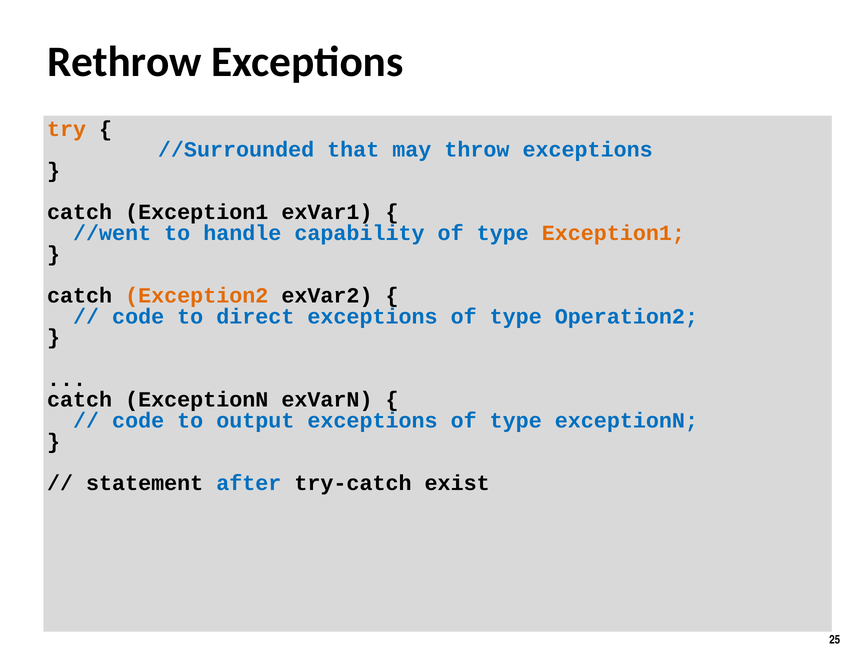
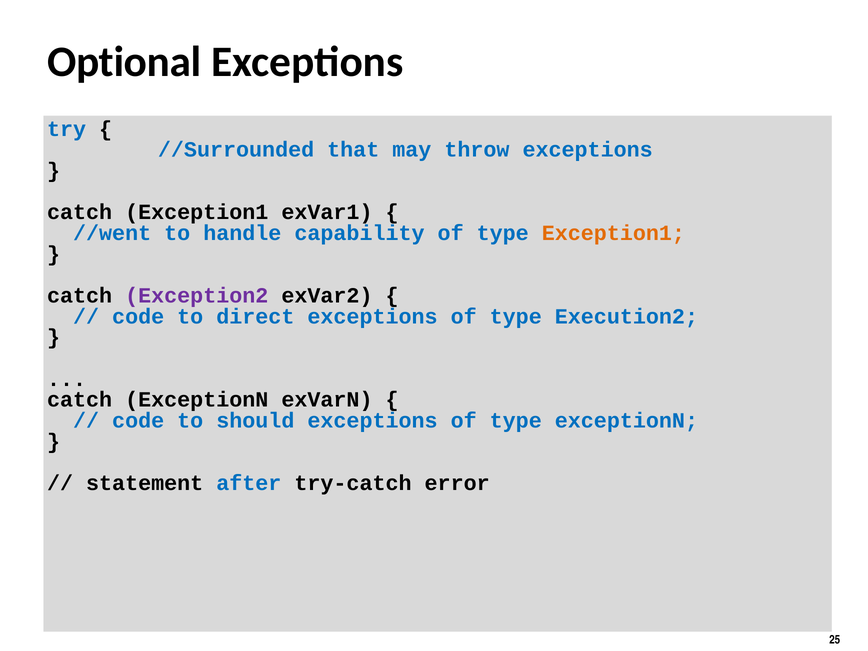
Rethrow: Rethrow -> Optional (124, 62)
try colour: orange -> blue (67, 129)
Exception2 colour: orange -> purple (197, 296)
Operation2: Operation2 -> Execution2 (626, 316)
output: output -> should (255, 421)
exist: exist -> error (457, 483)
